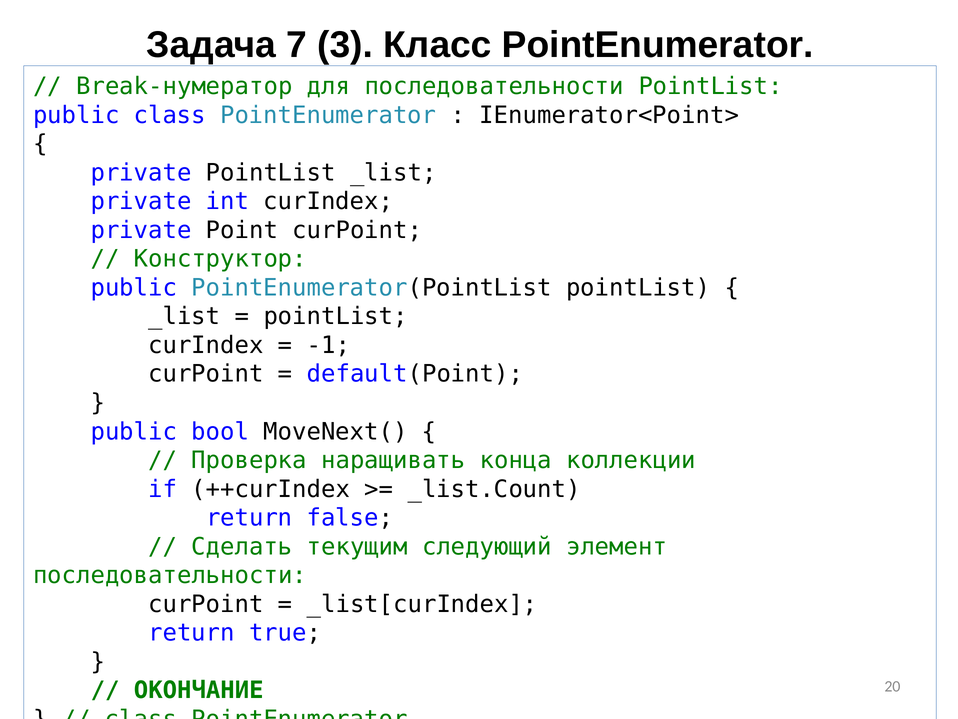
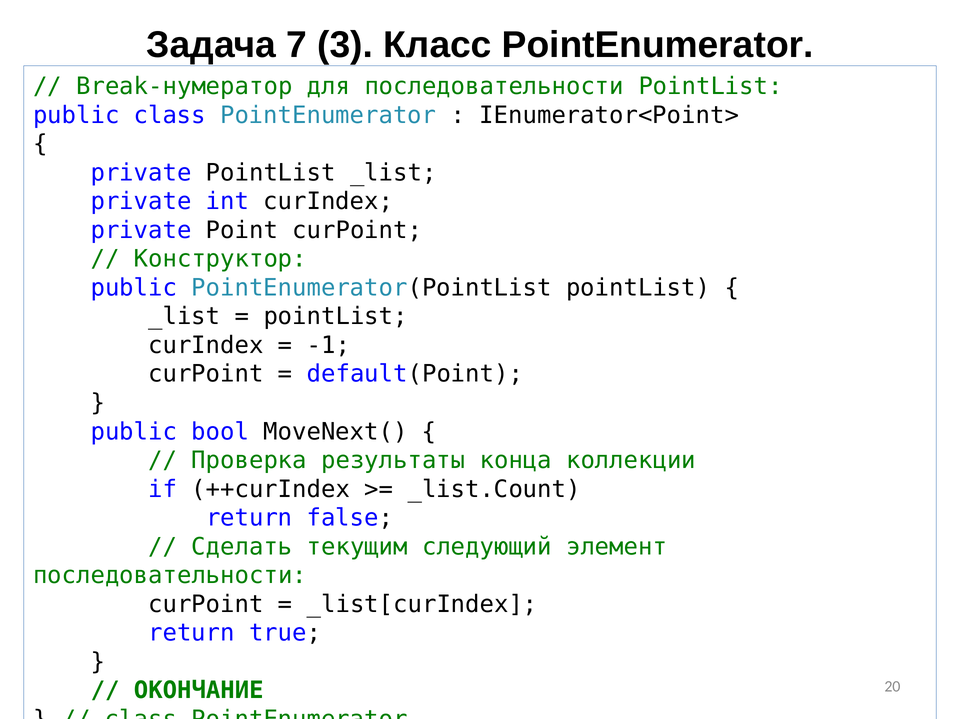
наращивать: наращивать -> результаты (393, 460)
